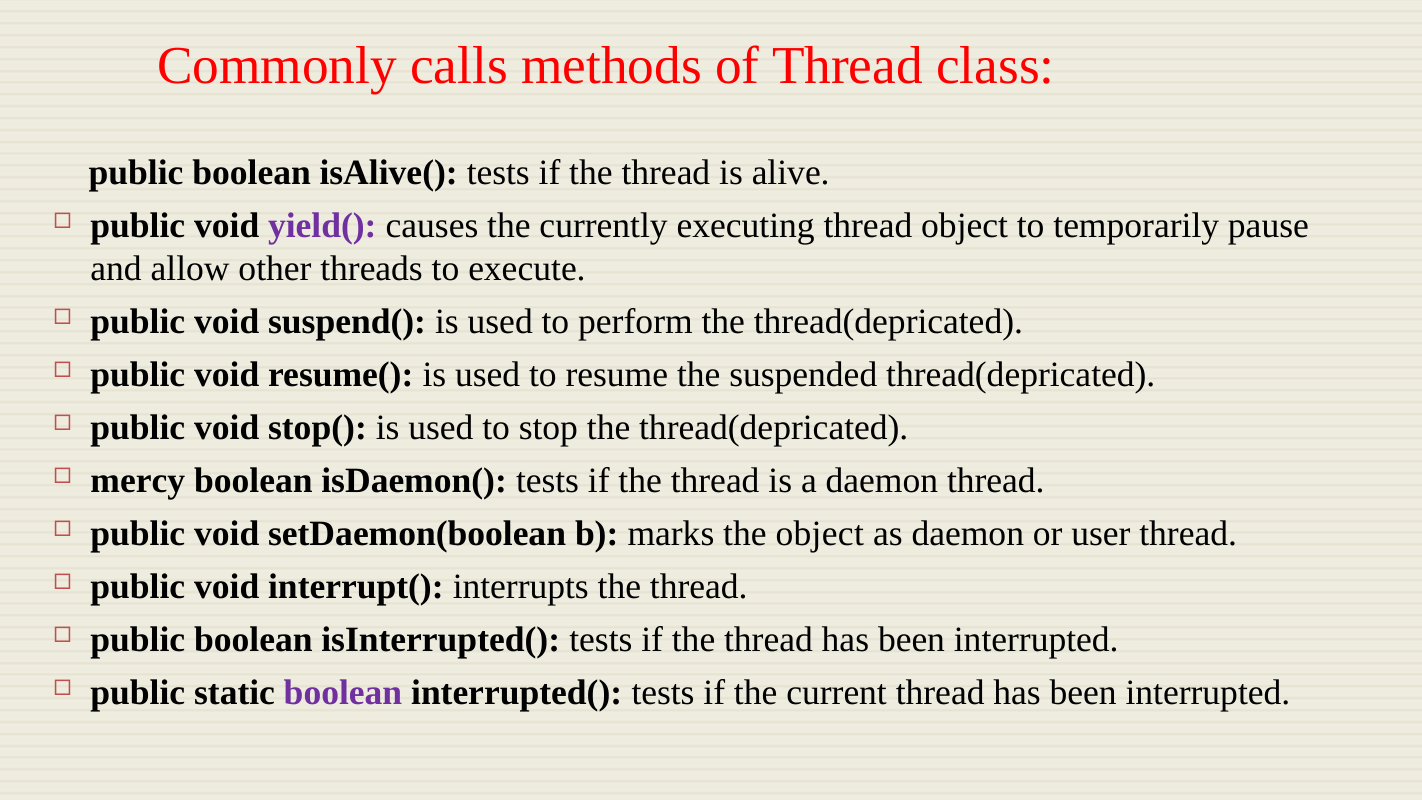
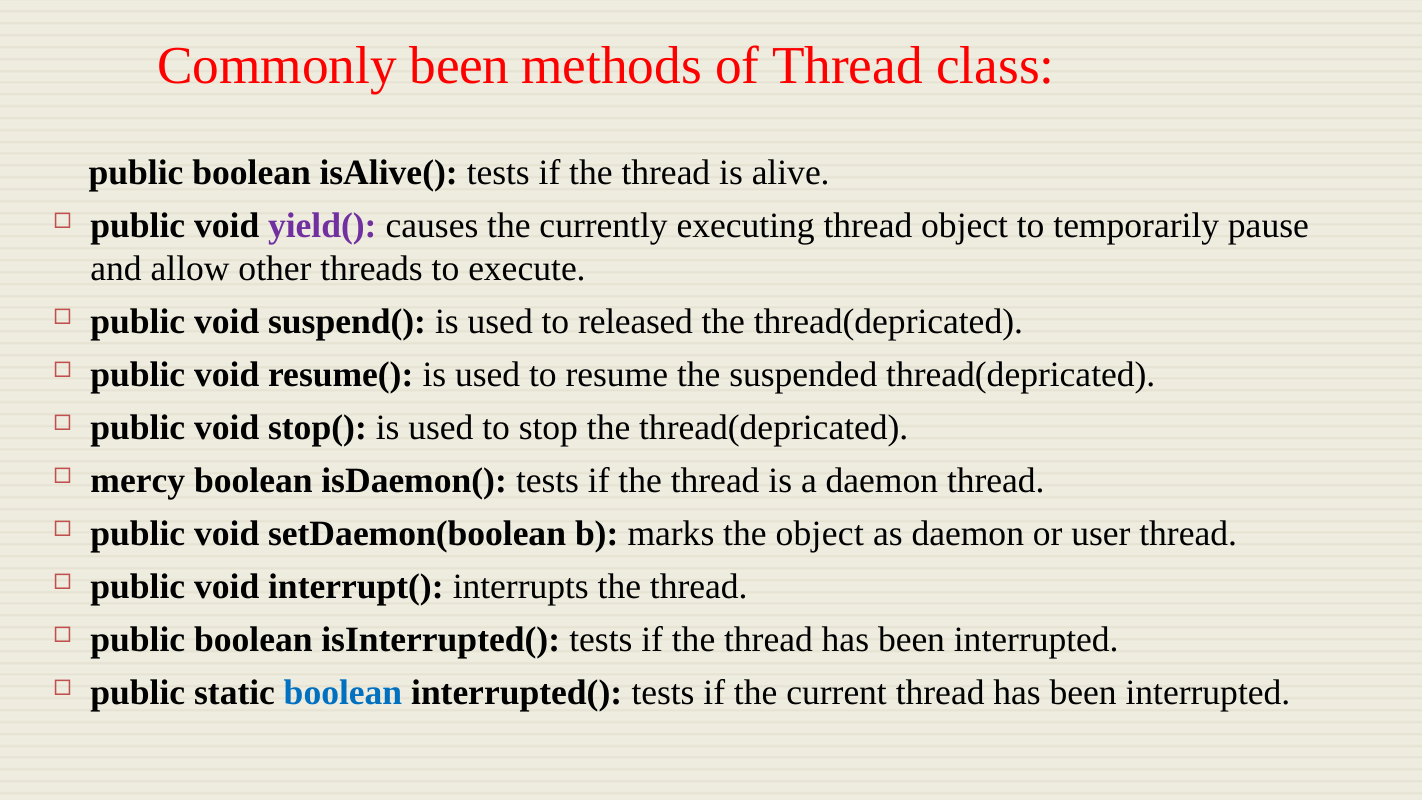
Commonly calls: calls -> been (459, 66)
perform: perform -> released (636, 322)
boolean colour: purple -> blue (343, 693)
